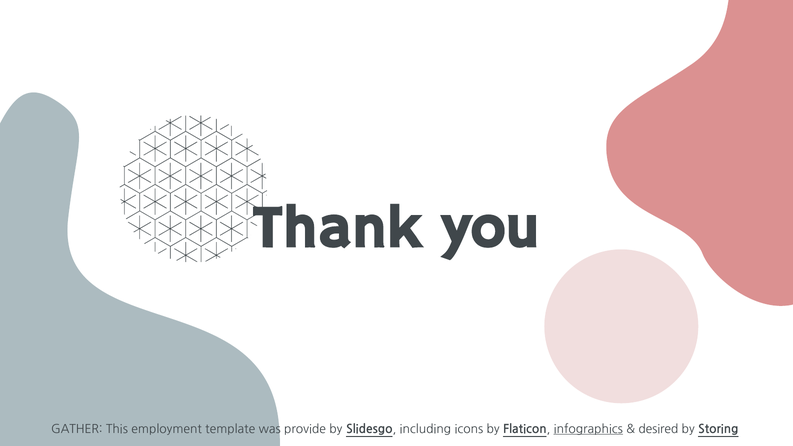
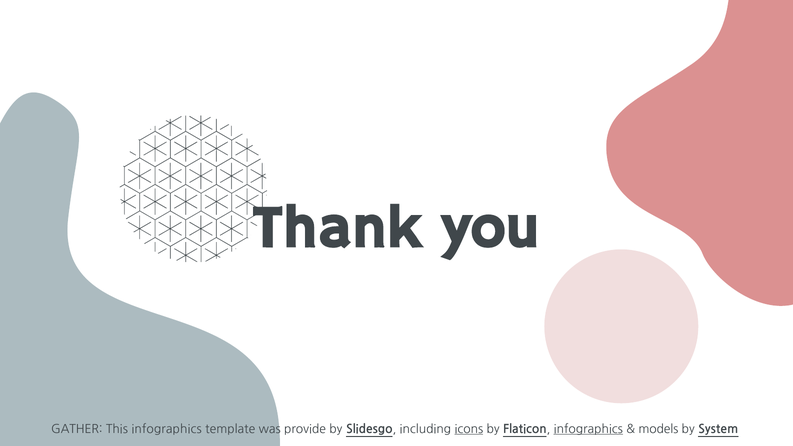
This employment: employment -> infographics (167, 429)
icons underline: none -> present (469, 429)
desired: desired -> models (658, 429)
Storing: Storing -> System (718, 429)
